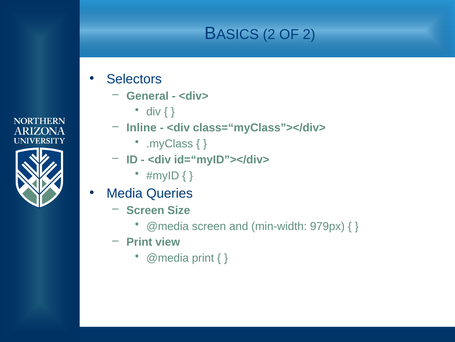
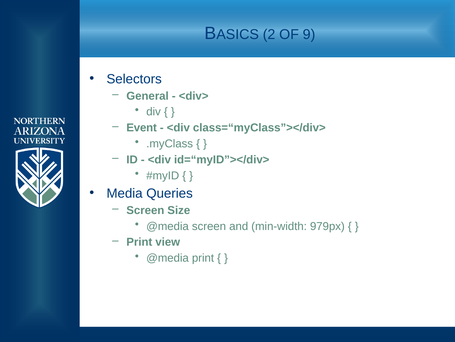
OF 2: 2 -> 9 (309, 34)
Inline: Inline -> Event (142, 128)
